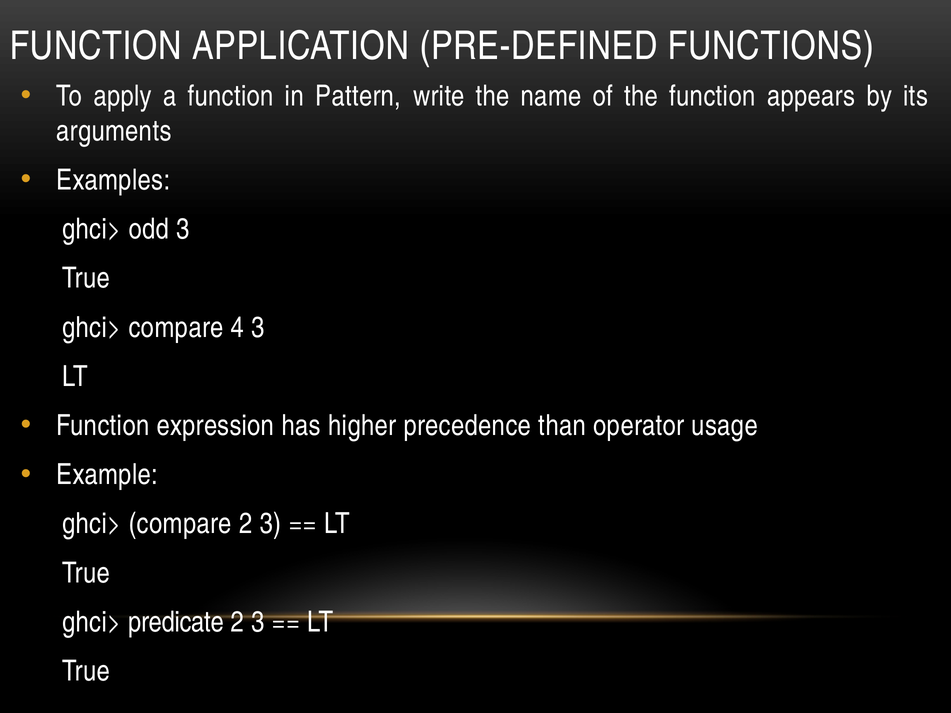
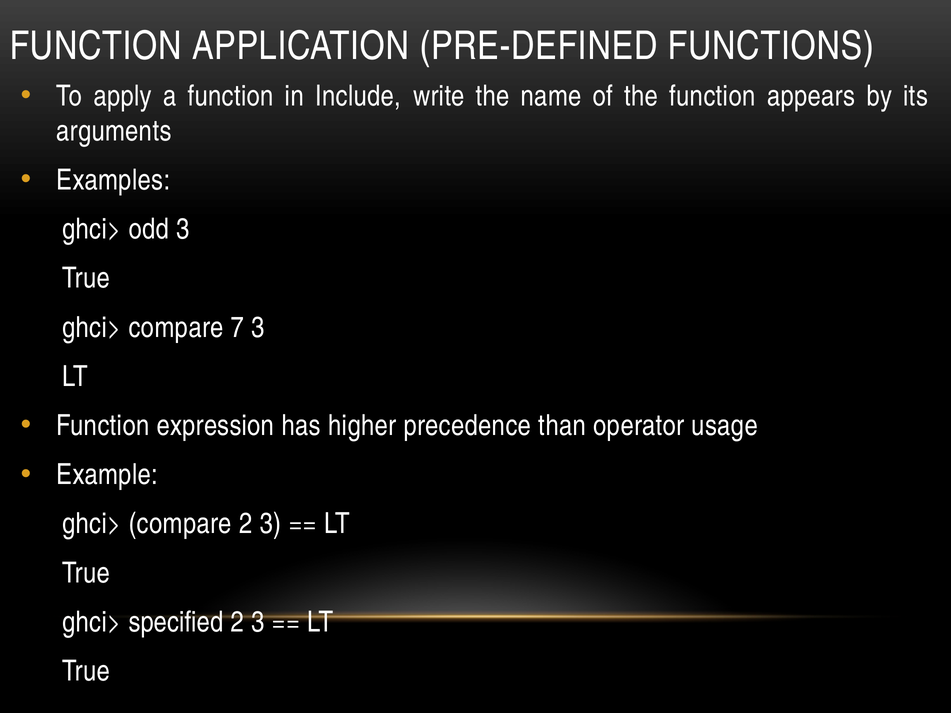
Pattern: Pattern -> Include (358, 96)
4: 4 -> 7 (237, 328)
predicate: predicate -> specified (176, 622)
